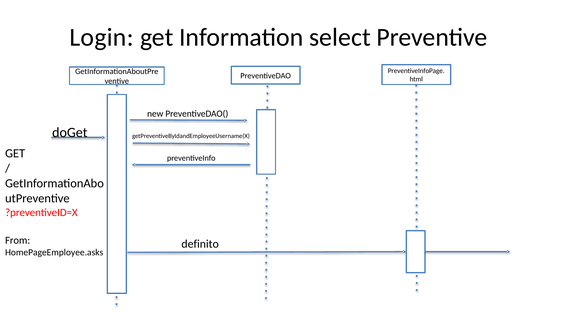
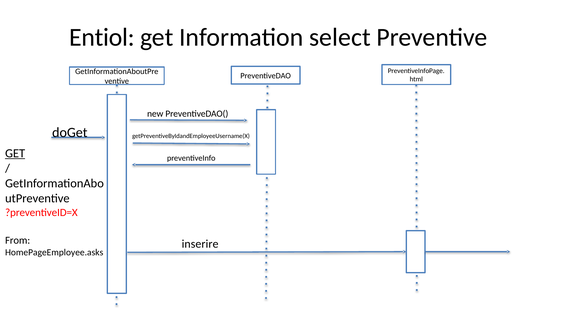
Login: Login -> Entiol (102, 37)
GET underline: none -> present (15, 153)
definito: definito -> inserire (200, 244)
